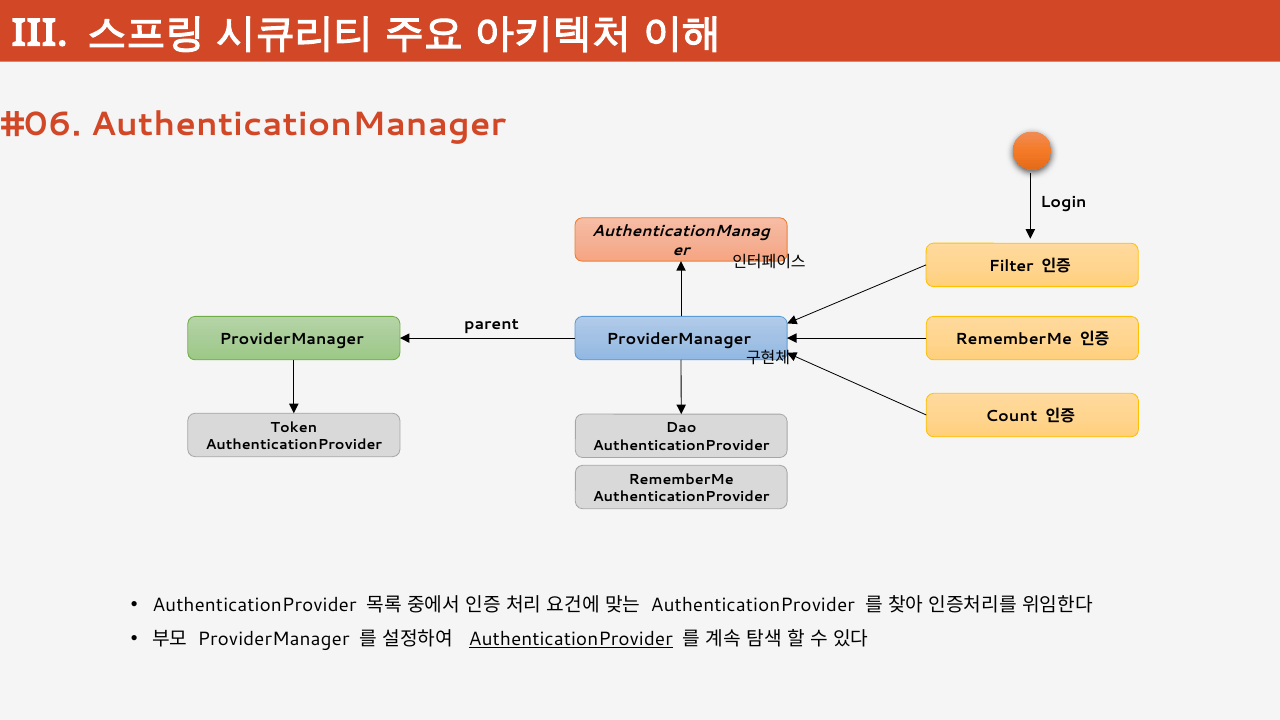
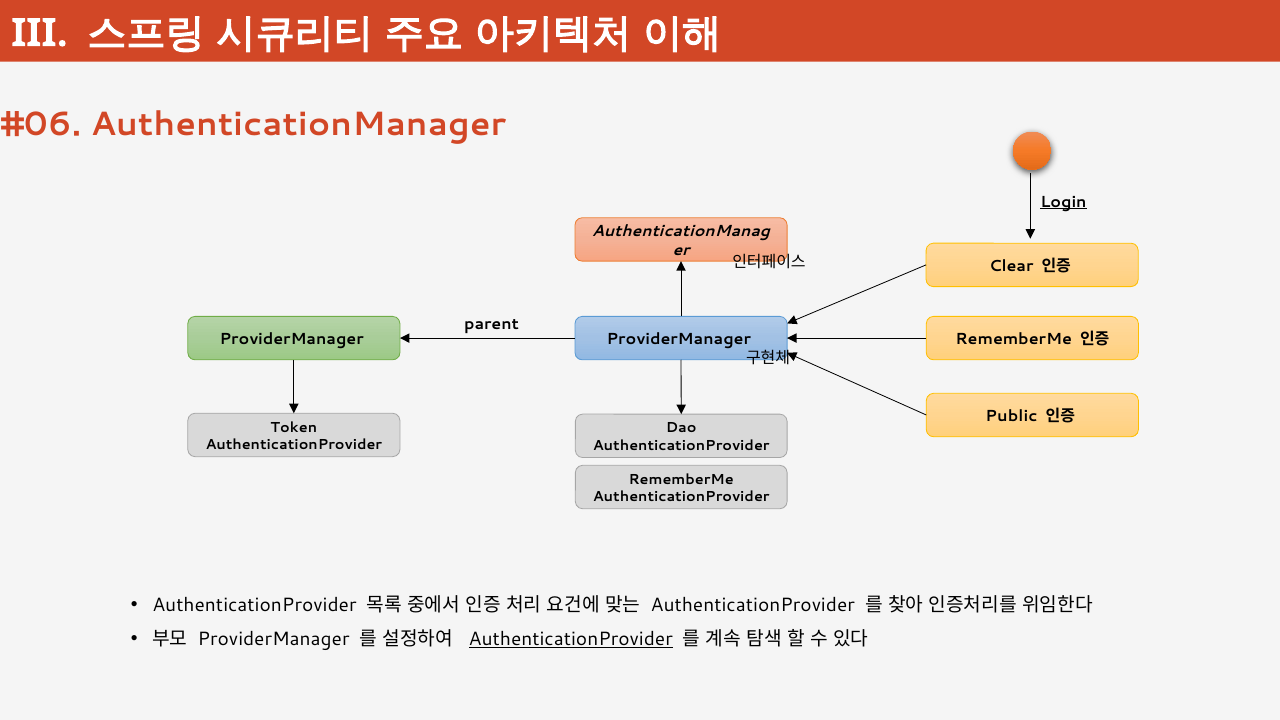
Login underline: none -> present (1063, 202)
Filter: Filter -> Clear (1011, 266)
Count: Count -> Public (1011, 416)
